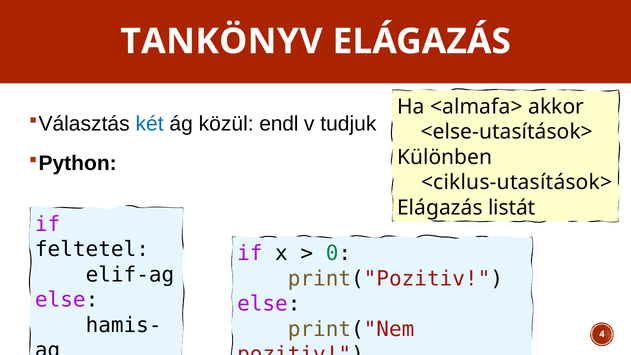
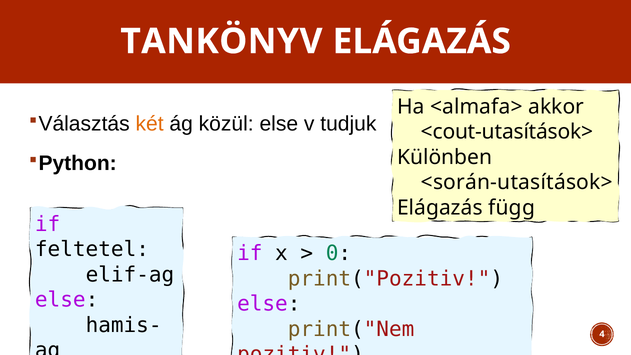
két colour: blue -> orange (150, 124)
közül endl: endl -> else (279, 124)
<else-utasítások>: <else-utasítások> -> <cout-utasítások> (507, 132)
<ciklus-utasítások>: <ciklus-utasítások> -> <során-utasítások> (517, 182)
listát: listát -> függ (512, 208)
